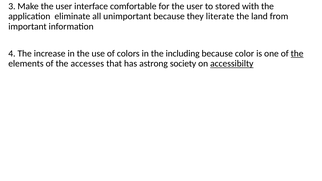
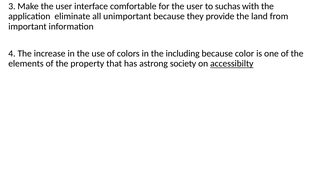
stored: stored -> suchas (228, 6)
literate: literate -> provide (220, 16)
the underline: present -> none (297, 54)
accesses: accesses -> property (87, 64)
